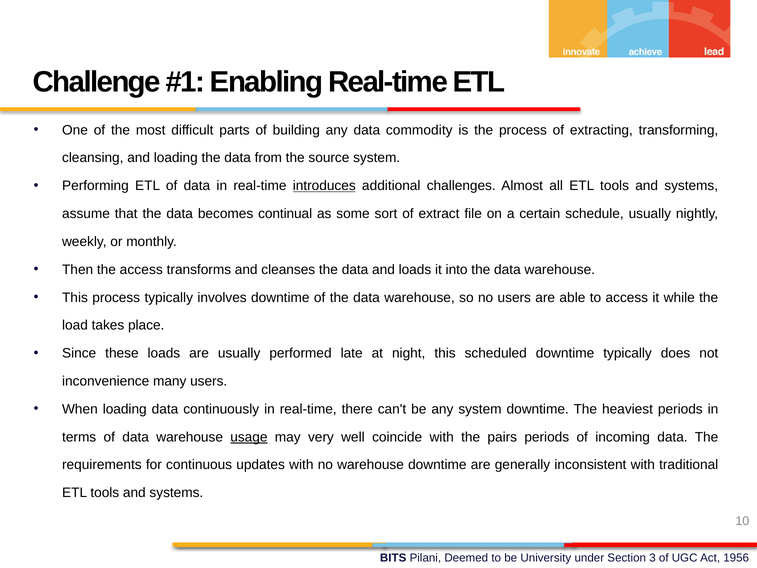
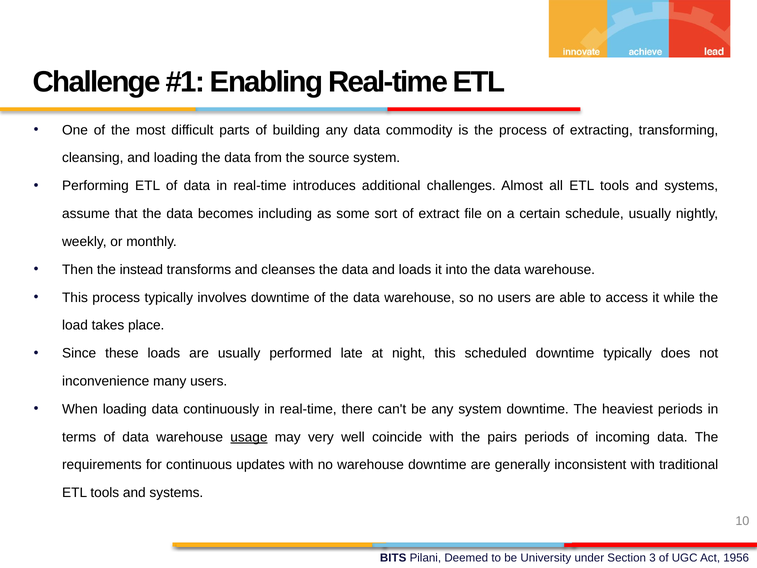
introduces underline: present -> none (324, 186)
continual: continual -> including (285, 214)
the access: access -> instead (141, 269)
